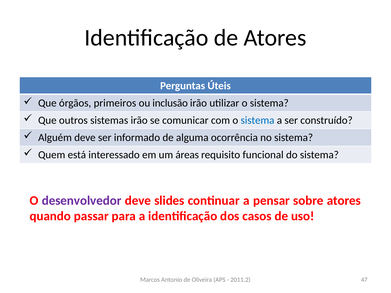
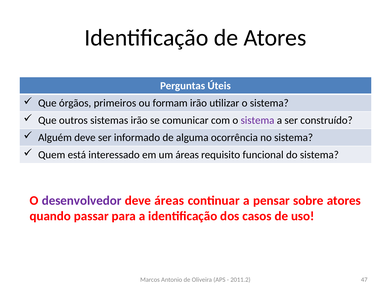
inclusão: inclusão -> formam (170, 103)
sistema colour: blue -> purple (258, 120)
deve slides: slides -> áreas (169, 201)
